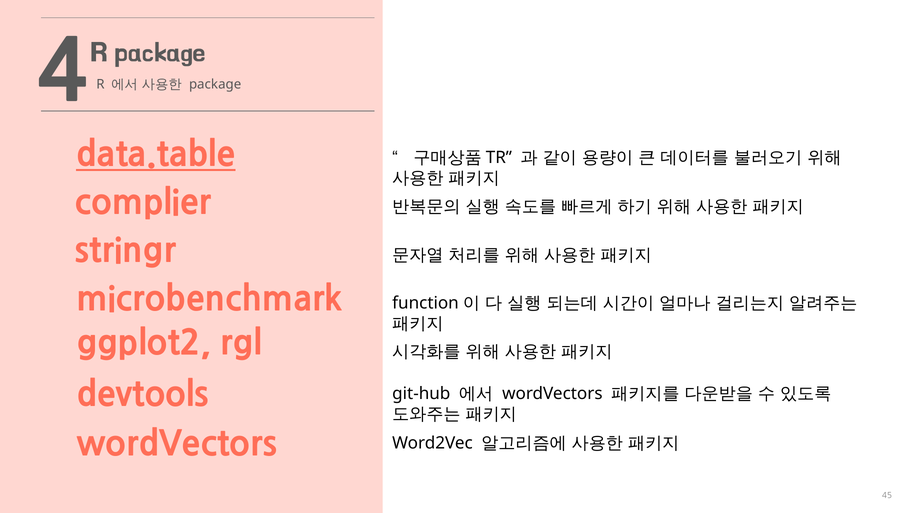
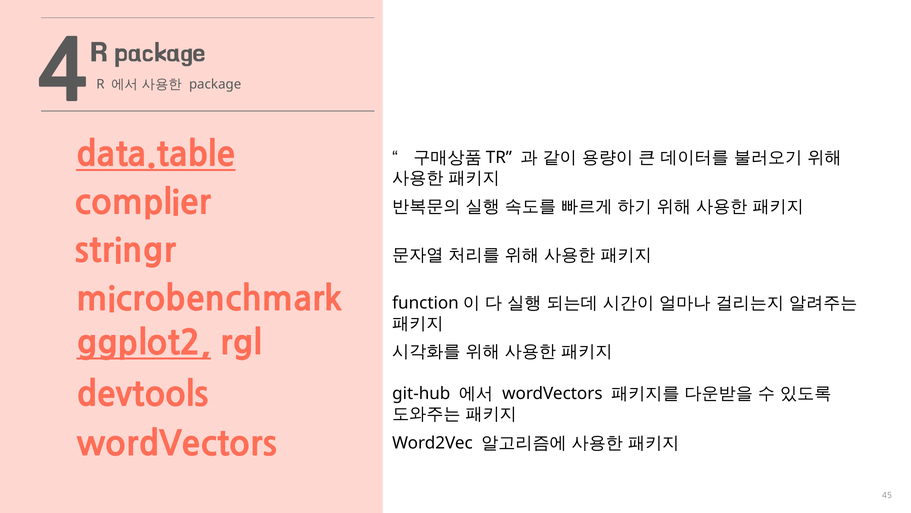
ggplot2 underline: none -> present (144, 343)
